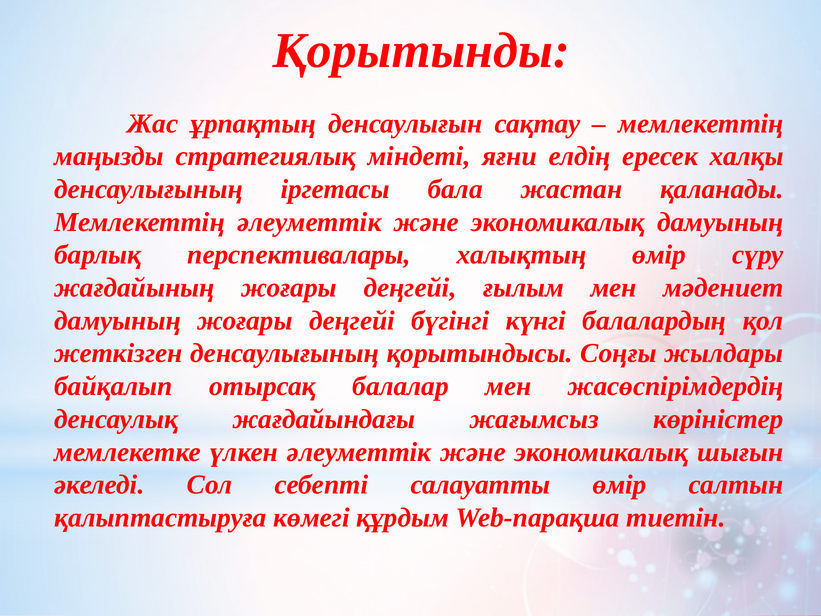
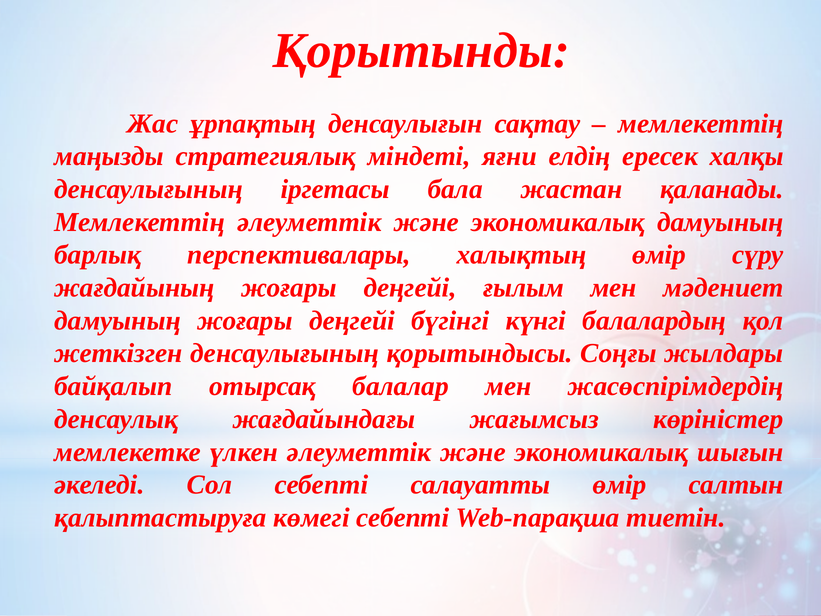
көмегі құрдым: құрдым -> себепті (403, 518)
